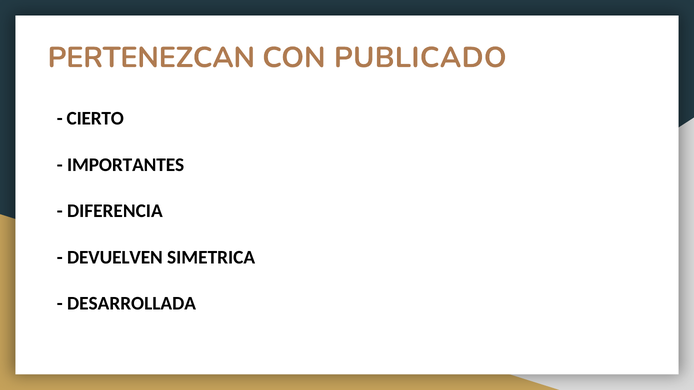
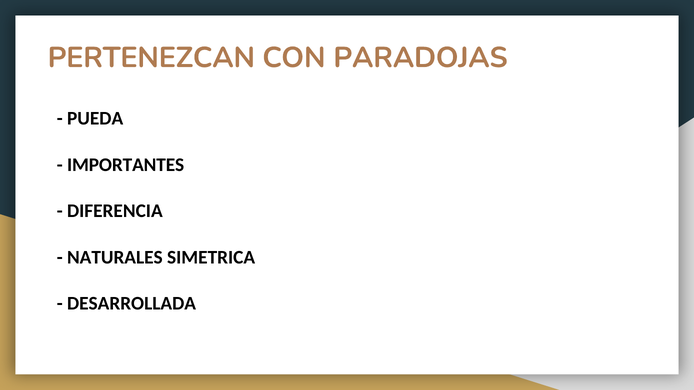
PUBLICADO: PUBLICADO -> PARADOJAS (421, 58)
CIERTO: CIERTO -> PUEDA (95, 119)
DEVUELVEN: DEVUELVEN -> NATURALES (115, 257)
